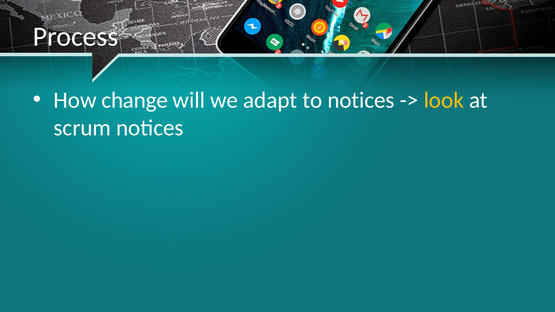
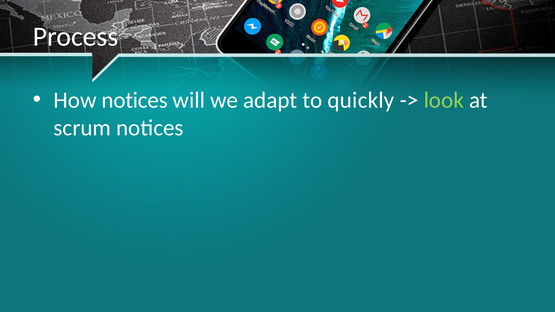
How change: change -> notices (135, 100)
to notices: notices -> quickly (361, 100)
look colour: yellow -> light green (444, 100)
